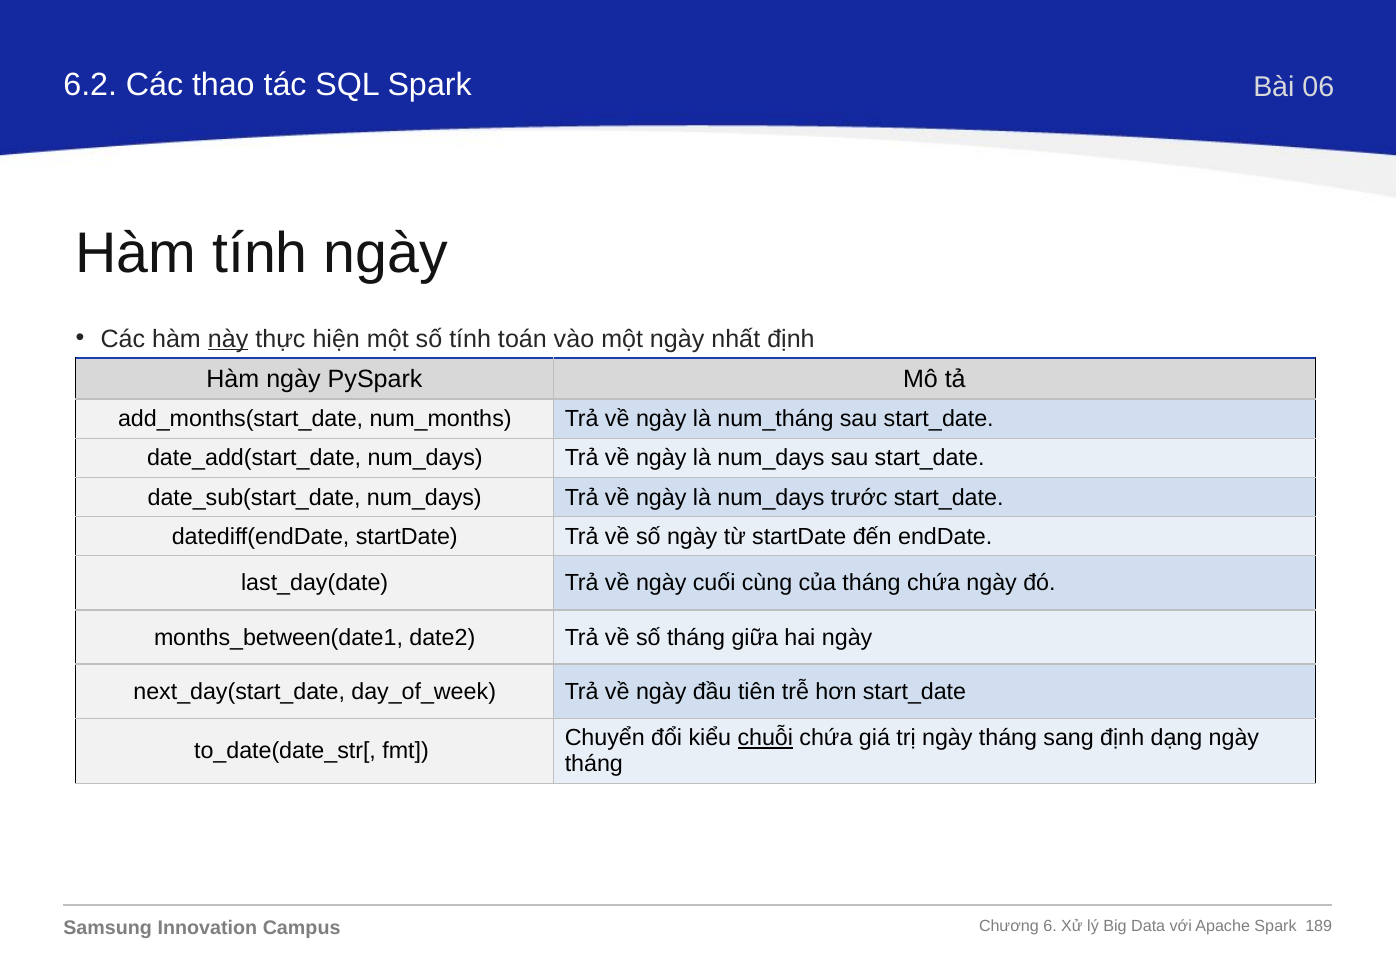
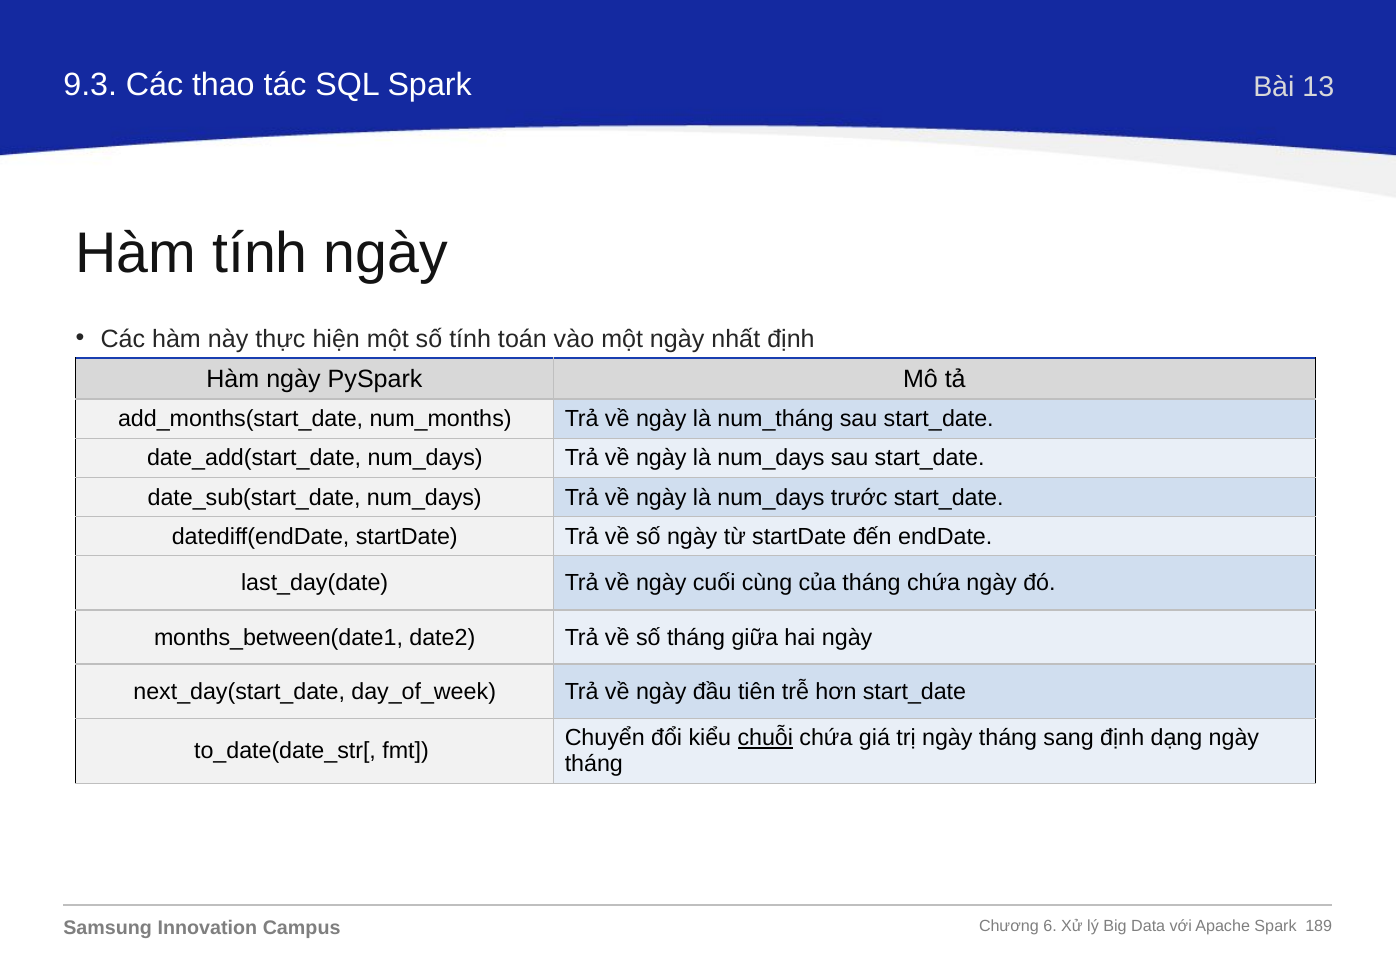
6.2: 6.2 -> 9.3 (90, 85)
06: 06 -> 13 (1318, 87)
này underline: present -> none (228, 339)
